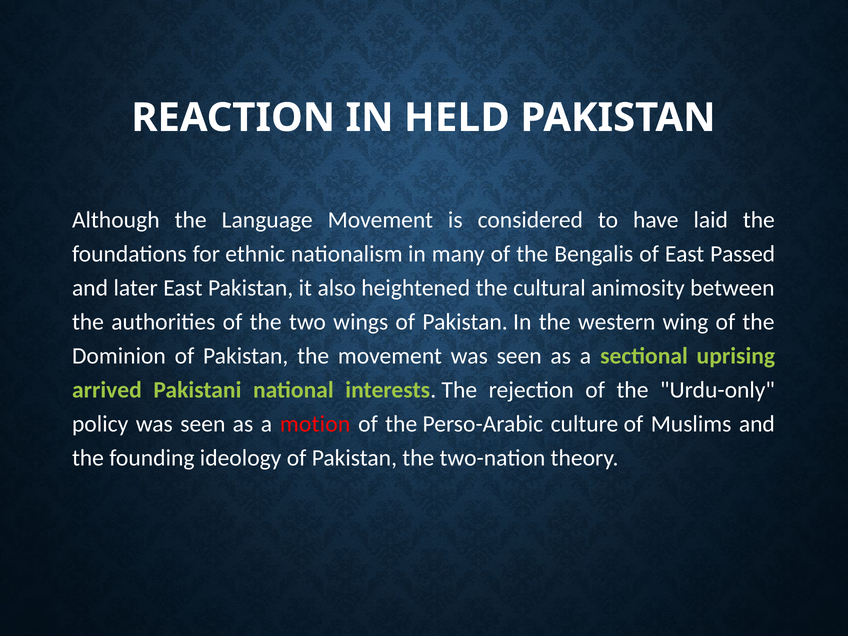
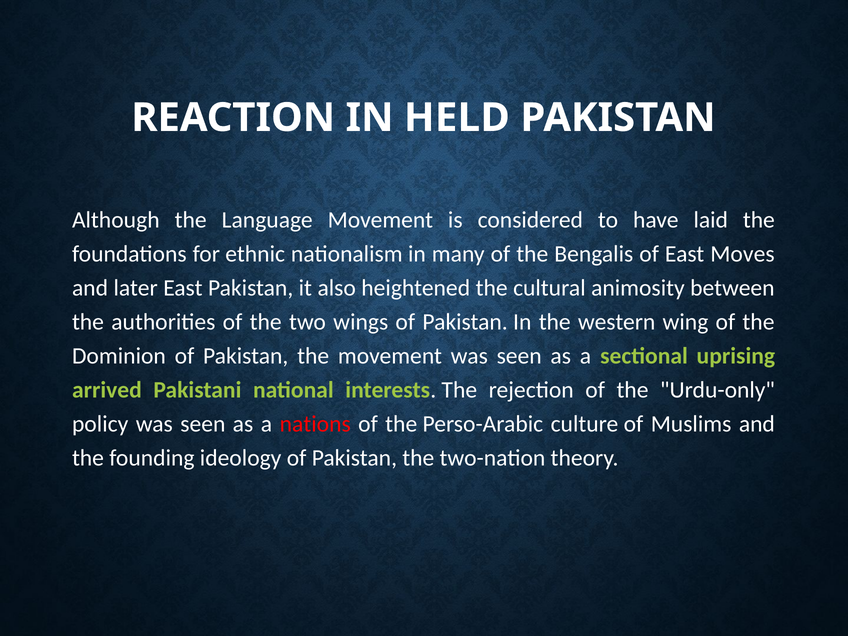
Passed: Passed -> Moves (742, 254)
motion: motion -> nations (315, 424)
